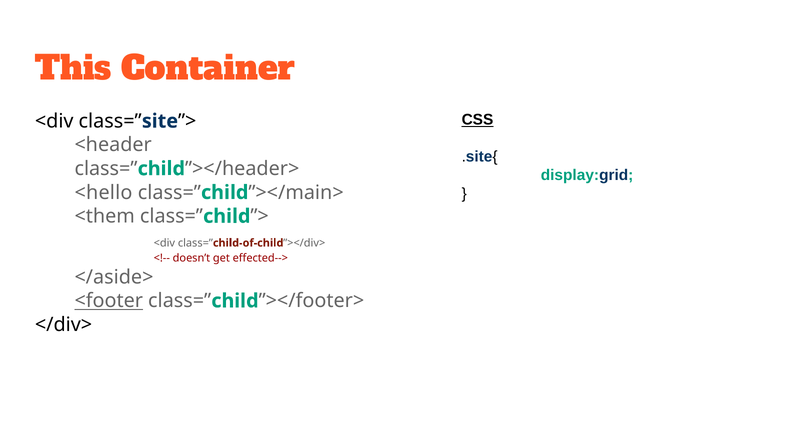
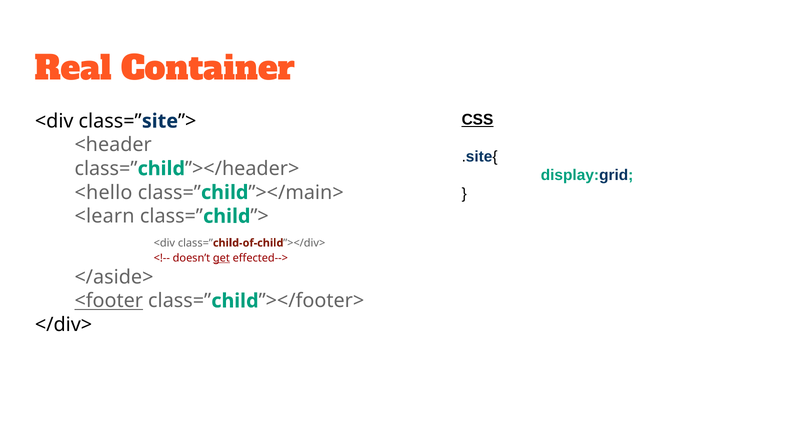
This: This -> Real (73, 69)
<them: <them -> <learn (105, 216)
get underline: none -> present (221, 258)
